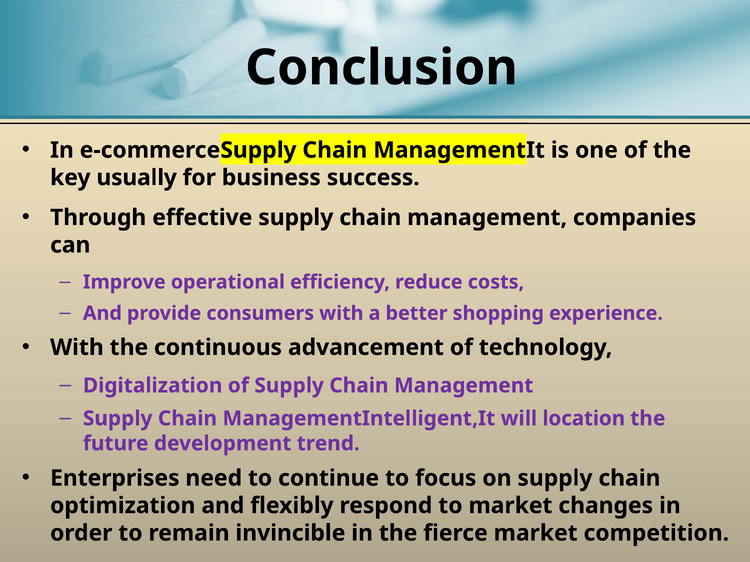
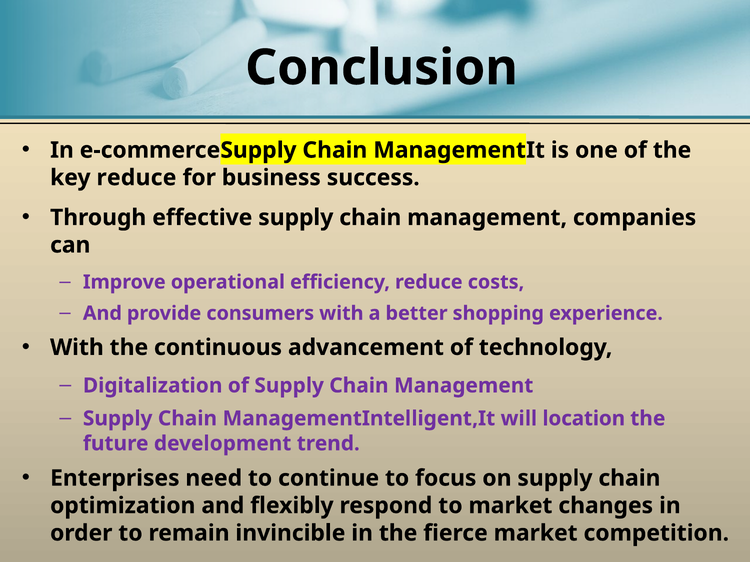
key usually: usually -> reduce (136, 178)
